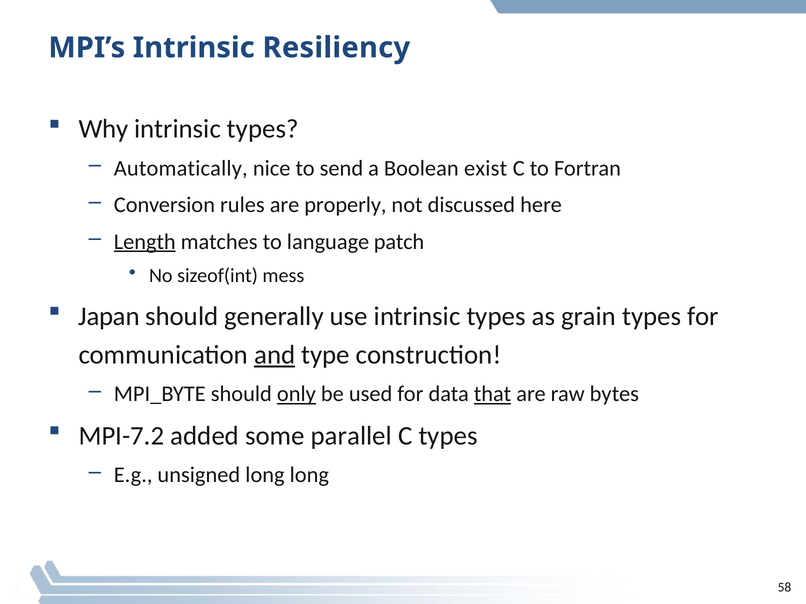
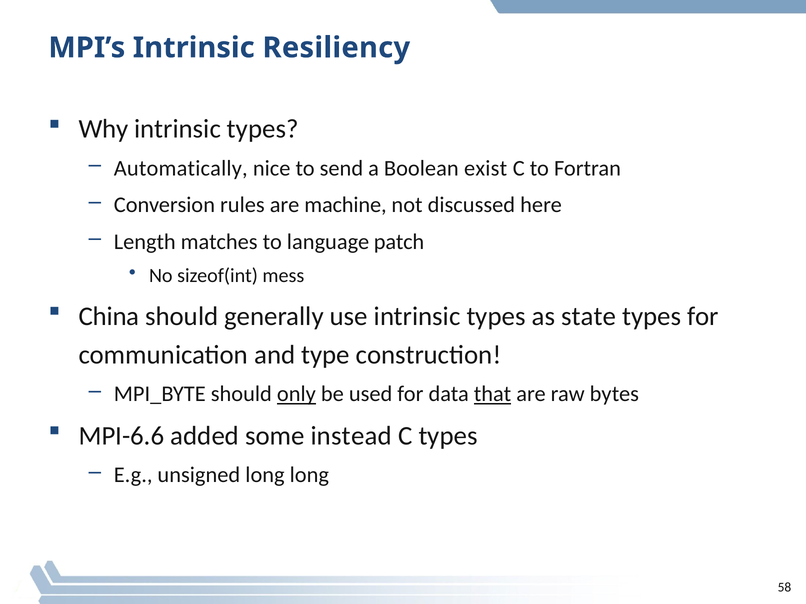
properly: properly -> machine (345, 205)
Length underline: present -> none (145, 242)
Japan: Japan -> China (109, 317)
grain: grain -> state (589, 317)
and underline: present -> none (275, 355)
MPI-7.2: MPI-7.2 -> MPI-6.6 (121, 436)
parallel: parallel -> instead (351, 436)
